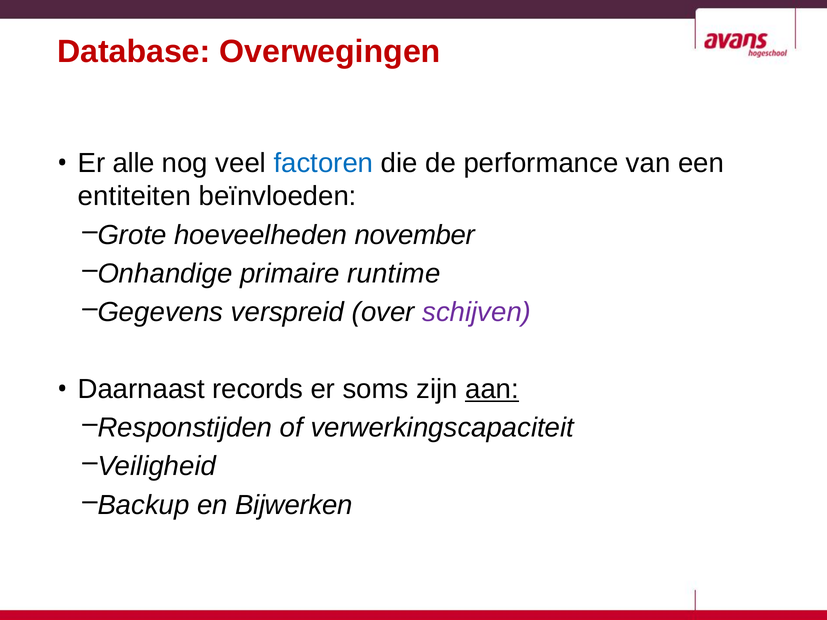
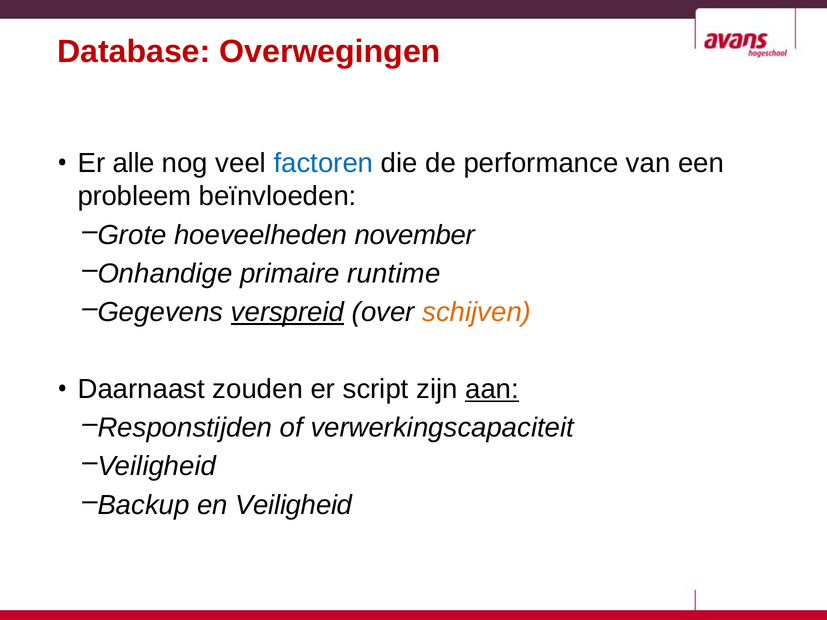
entiteiten: entiteiten -> probleem (135, 196)
verspreid underline: none -> present (288, 312)
schijven colour: purple -> orange (477, 312)
records: records -> zouden (258, 389)
soms: soms -> script (376, 389)
en Bijwerken: Bijwerken -> Veiligheid (294, 505)
